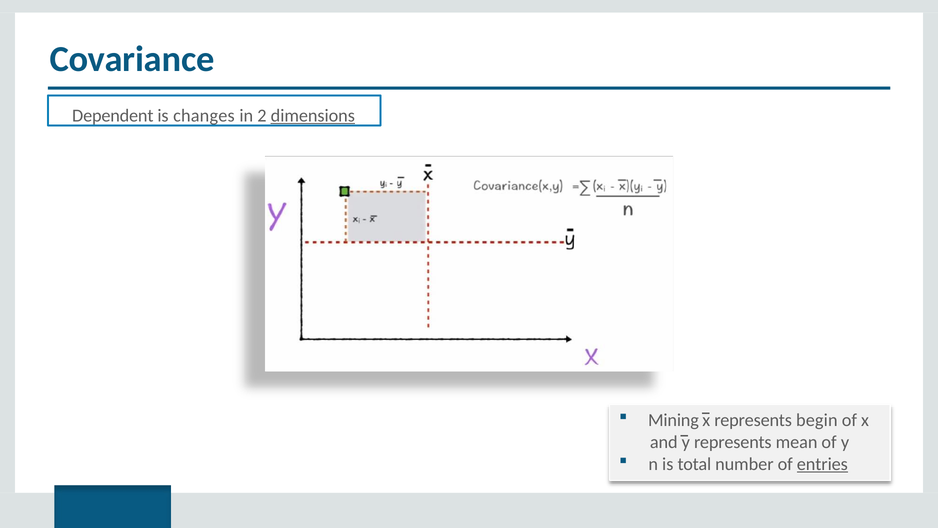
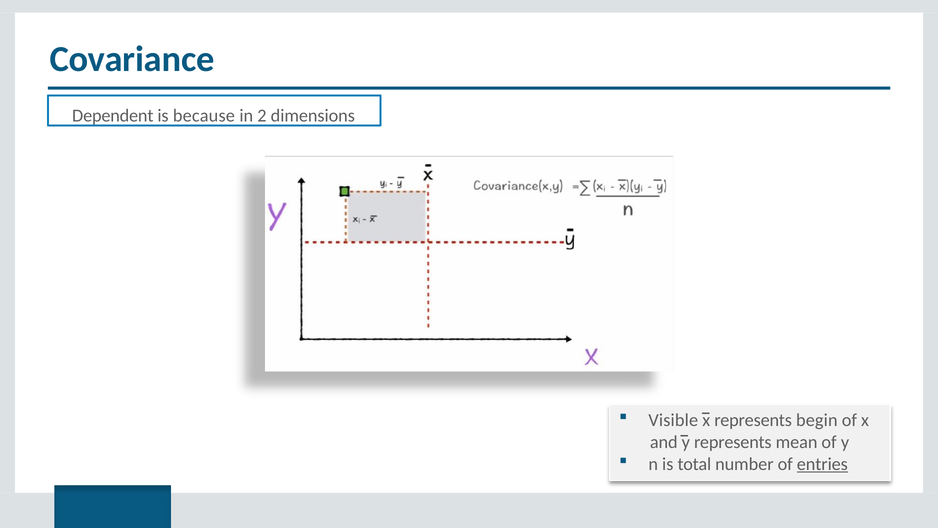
changes: changes -> because (204, 116)
dimensions underline: present -> none (313, 116)
Mining: Mining -> Visible (673, 420)
